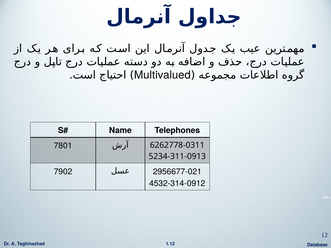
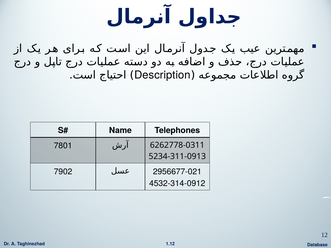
Multivalued: Multivalued -> Description (162, 75)
